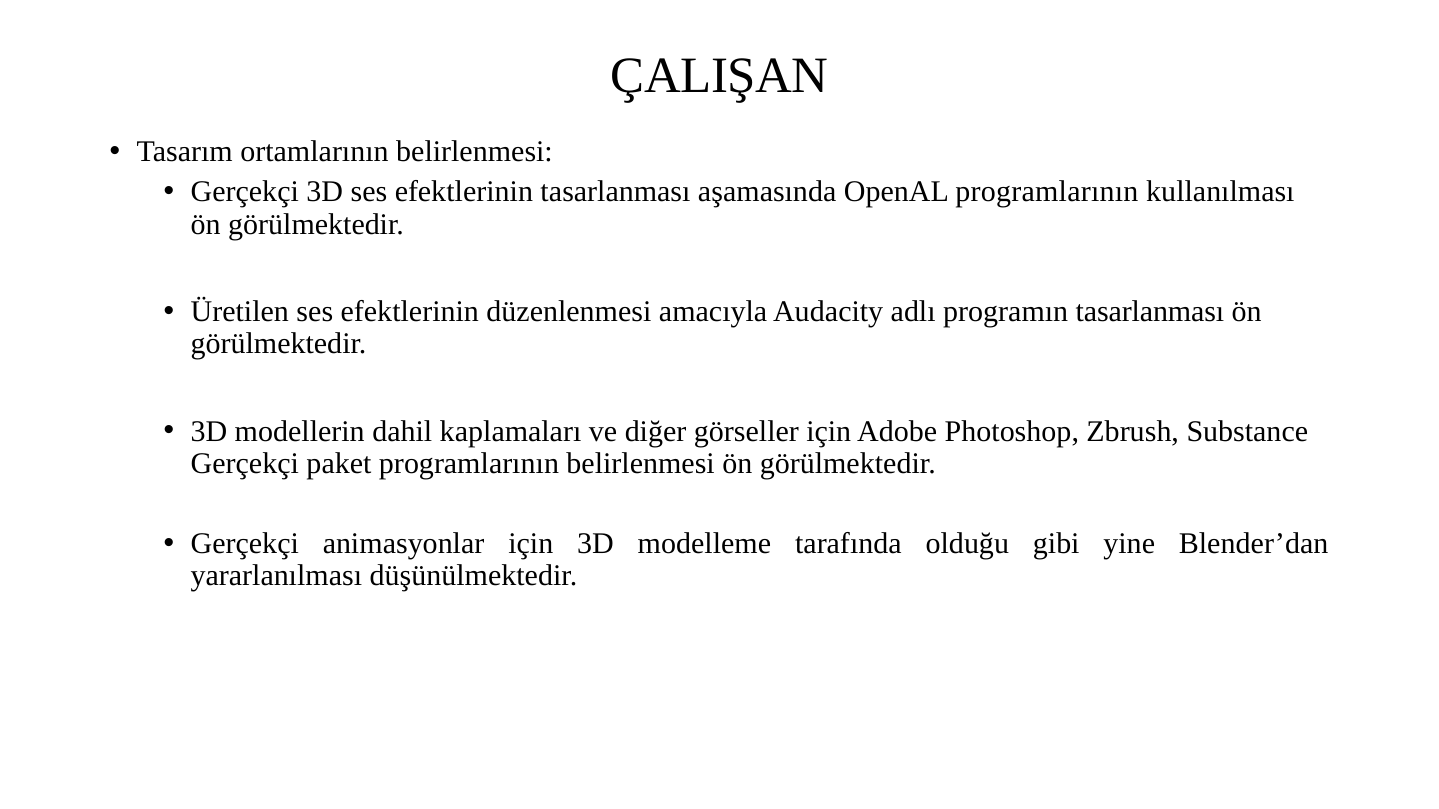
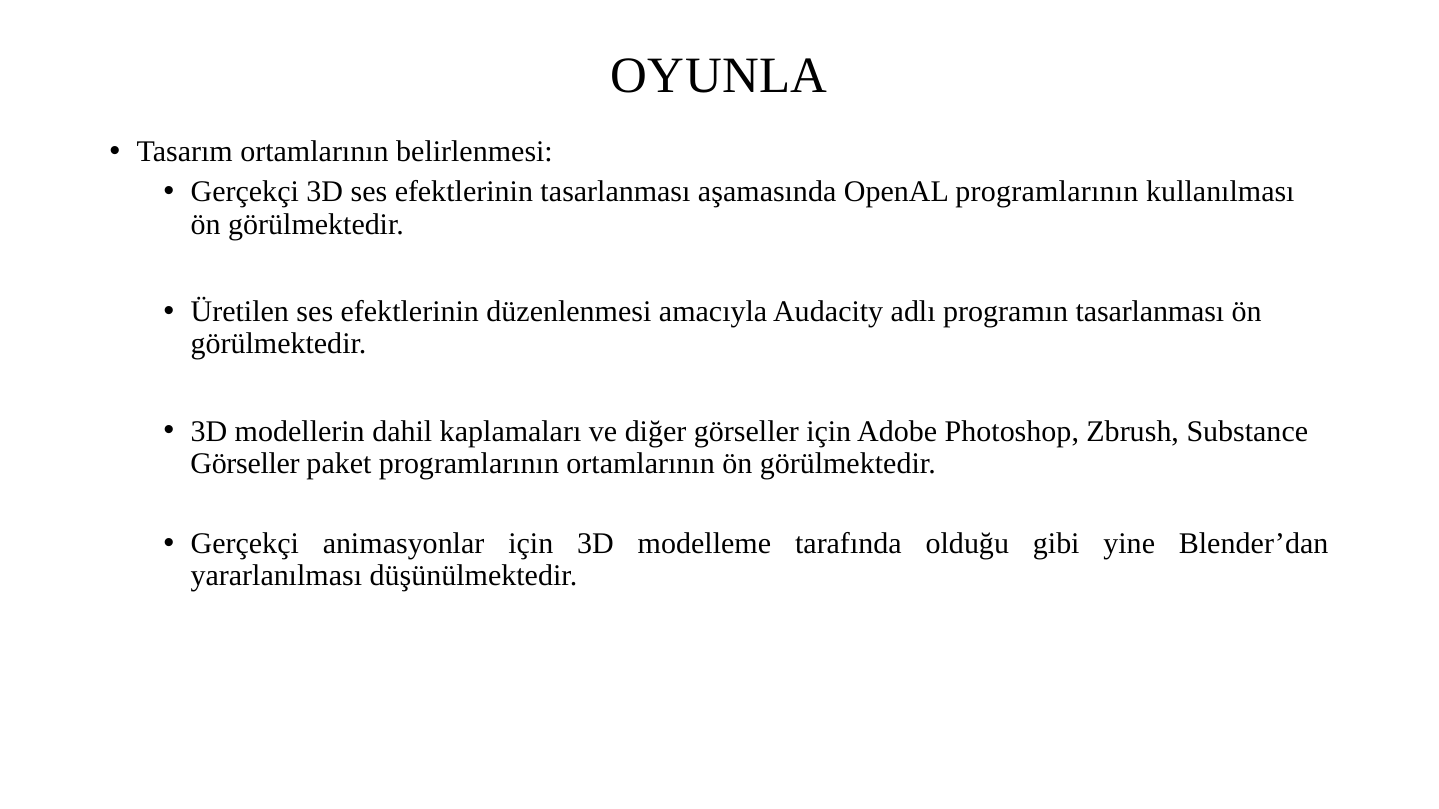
ÇALIŞAN: ÇALIŞAN -> OYUNLA (719, 76)
Gerçekçi: Gerçekçi -> Görseller (245, 464)
programlarının belirlenmesi: belirlenmesi -> ortamlarının (641, 464)
